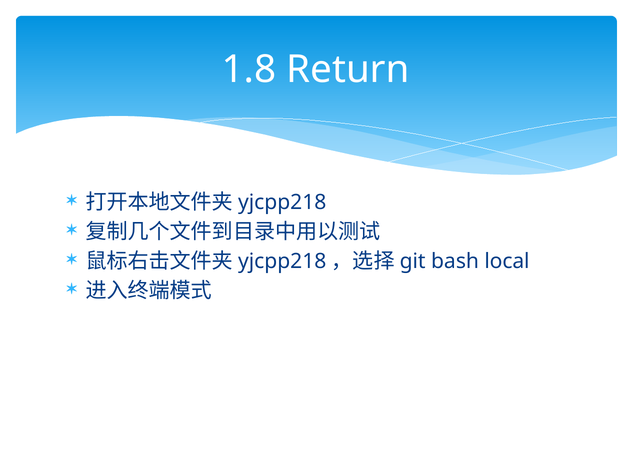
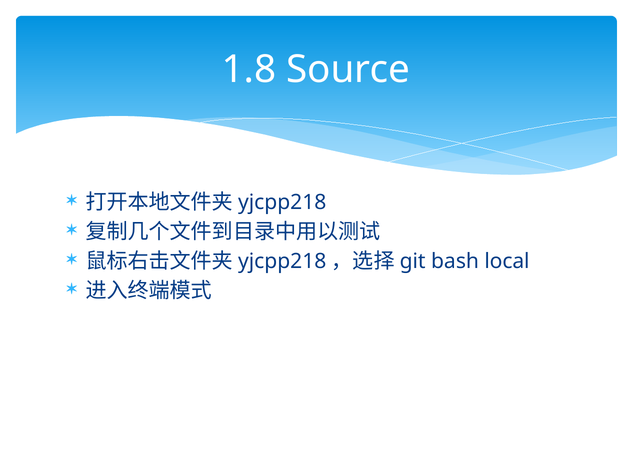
Return: Return -> Source (348, 69)
